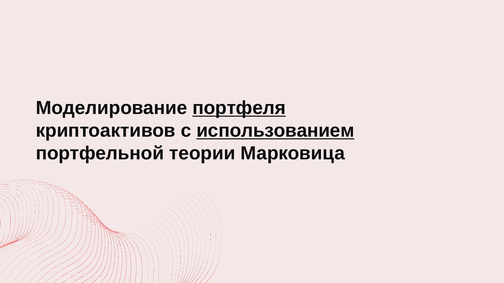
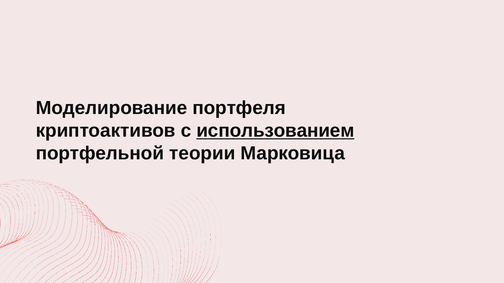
портфеля underline: present -> none (239, 108)
